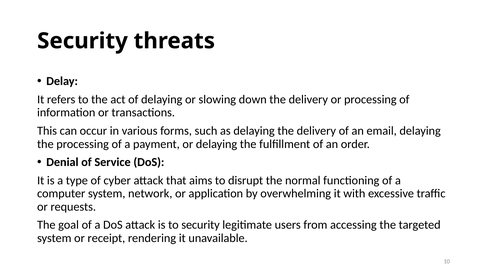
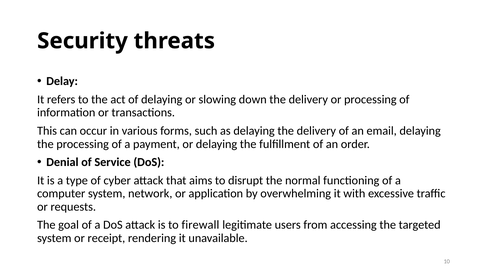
to security: security -> firewall (200, 225)
